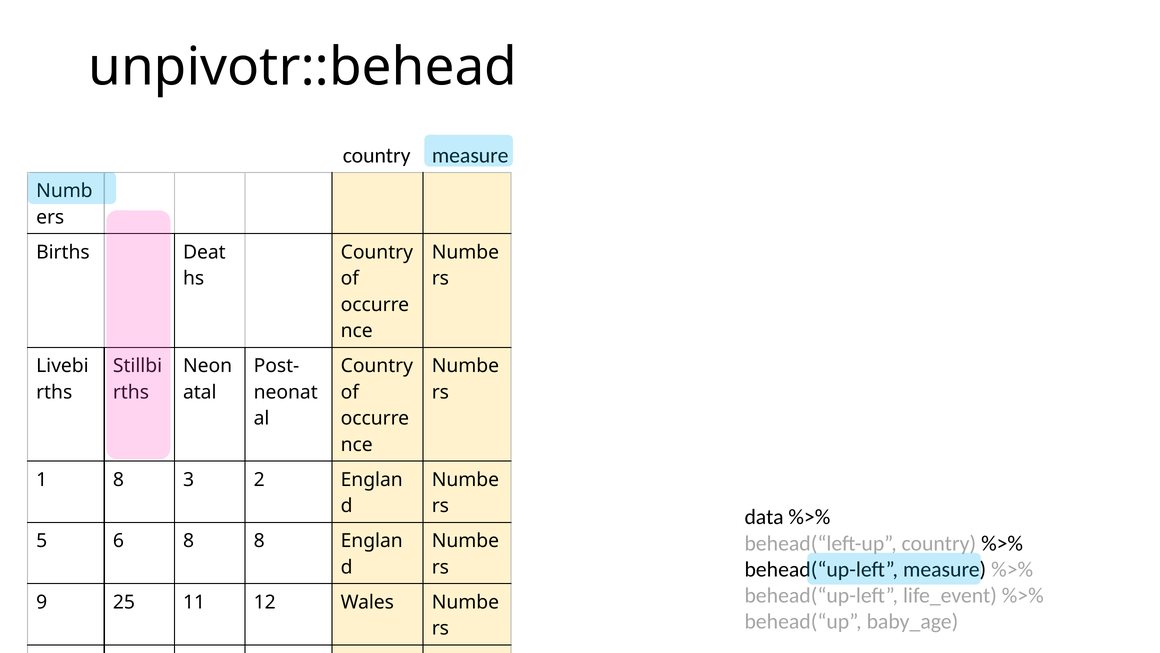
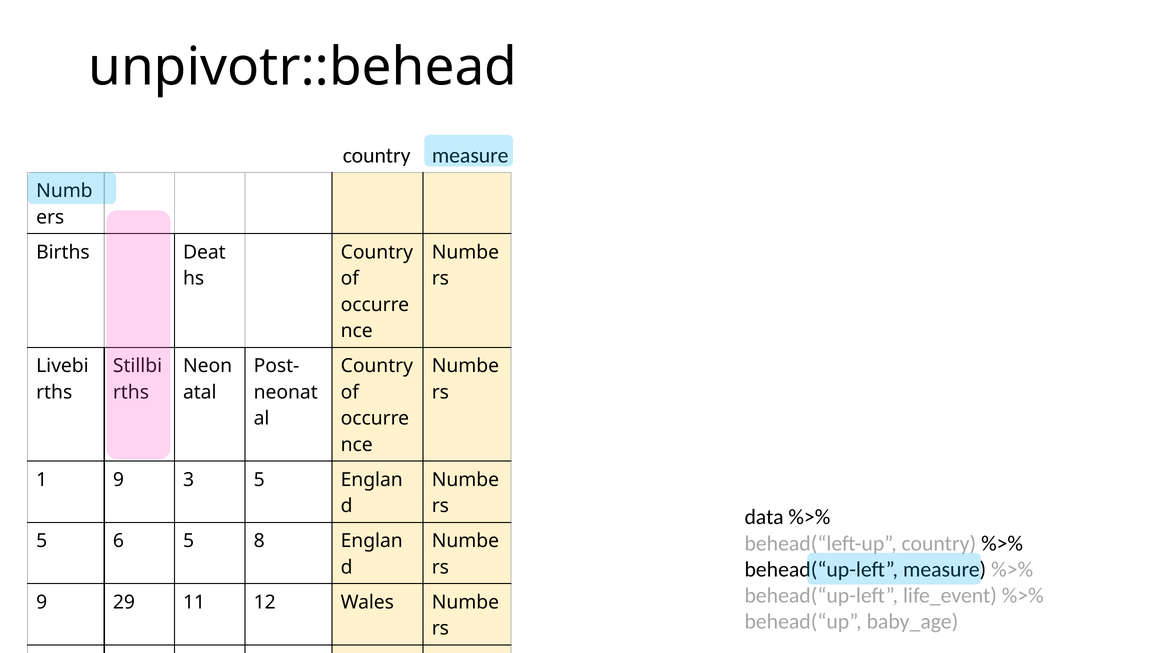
1 8: 8 -> 9 (118, 479)
3 2: 2 -> 5 (259, 479)
6 8: 8 -> 5 (189, 541)
25: 25 -> 29 (124, 602)
